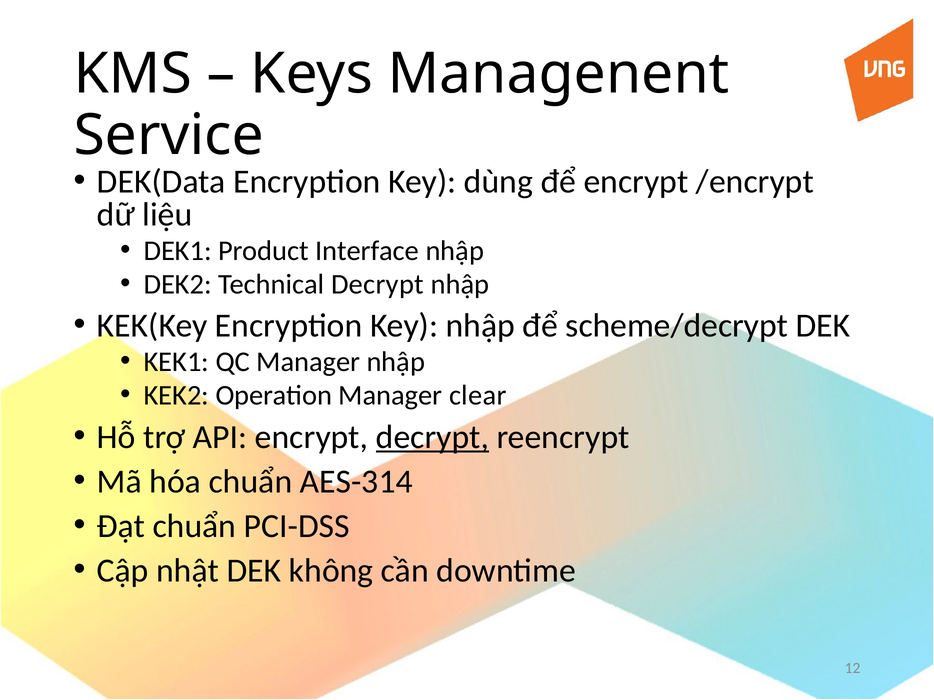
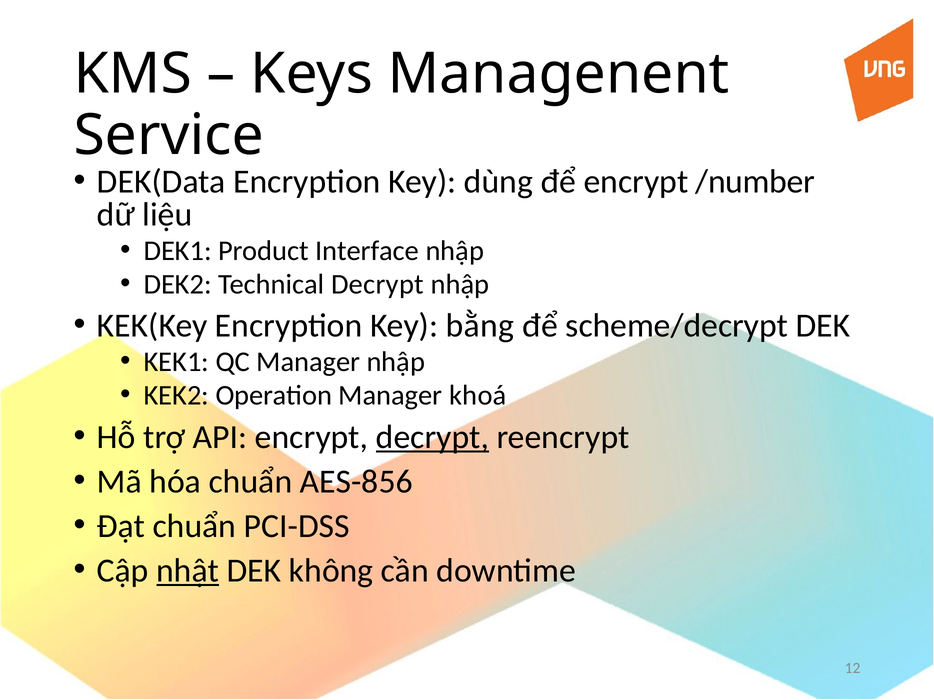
/encrypt: /encrypt -> /number (755, 182)
Key nhập: nhập -> bằng (480, 326)
clear: clear -> khoá (478, 396)
AES-314: AES-314 -> AES-856 (356, 482)
nhật underline: none -> present (188, 571)
